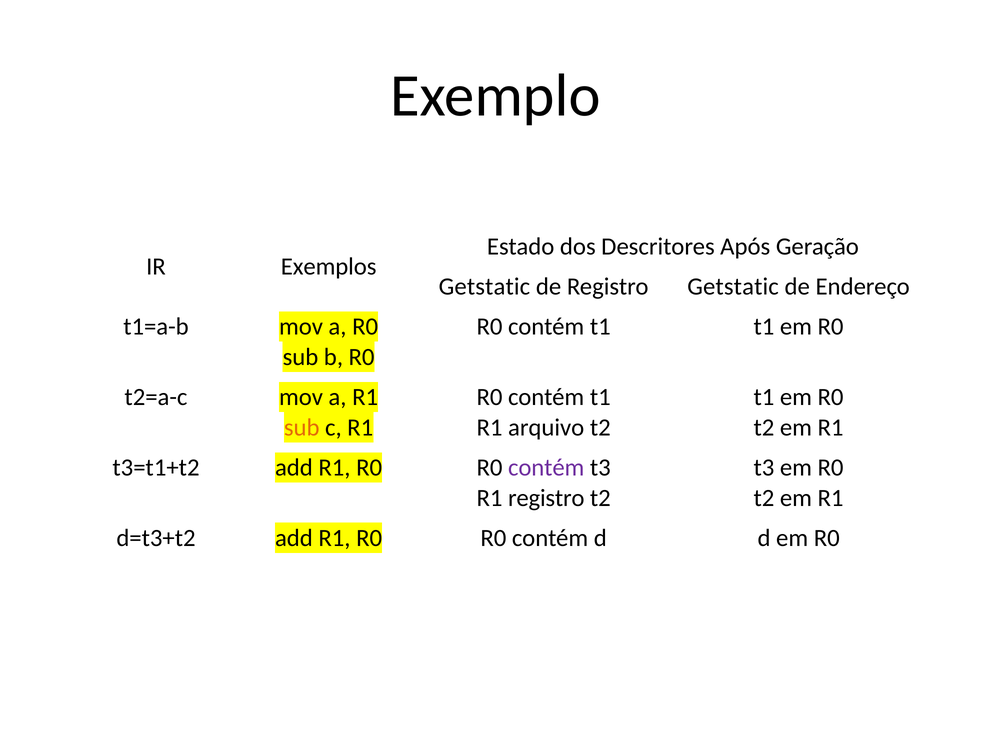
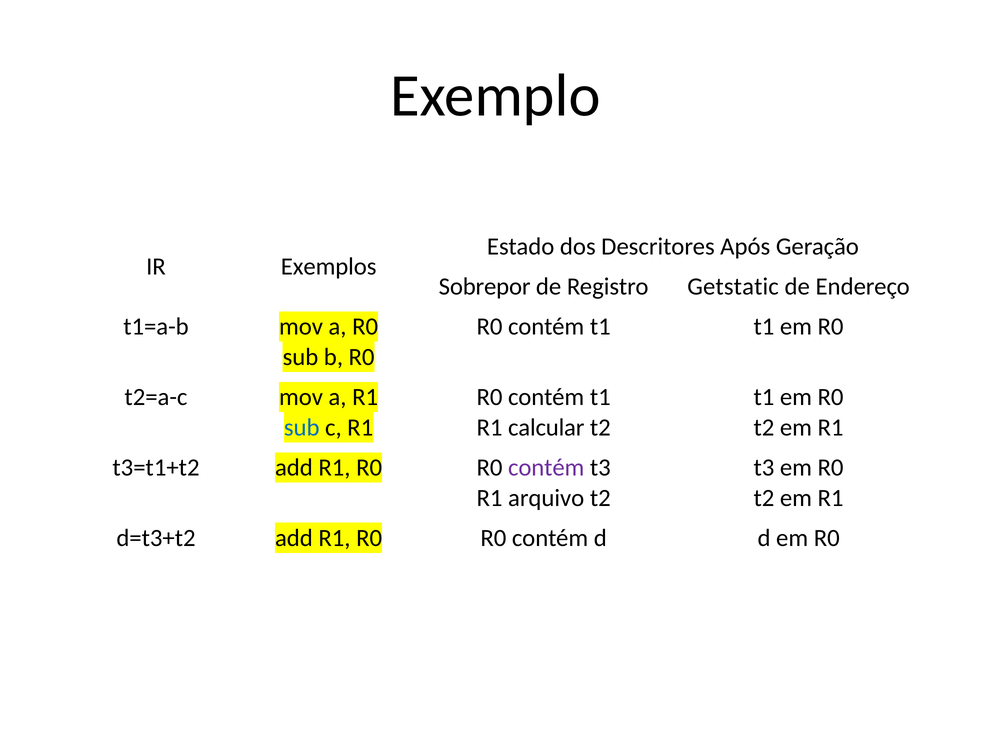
Getstatic: Getstatic -> Sobrepor (485, 287)
sub colour: orange -> blue (302, 428)
arquivo: arquivo -> calcular (546, 428)
R1 registro: registro -> arquivo (546, 498)
